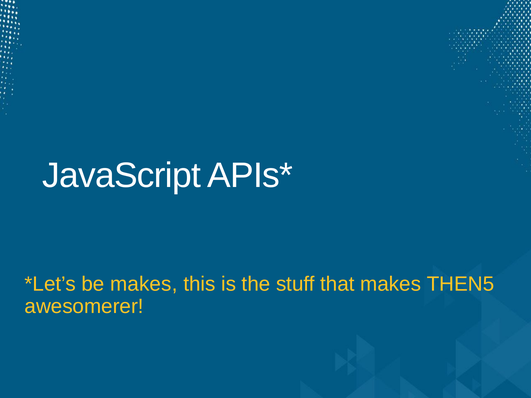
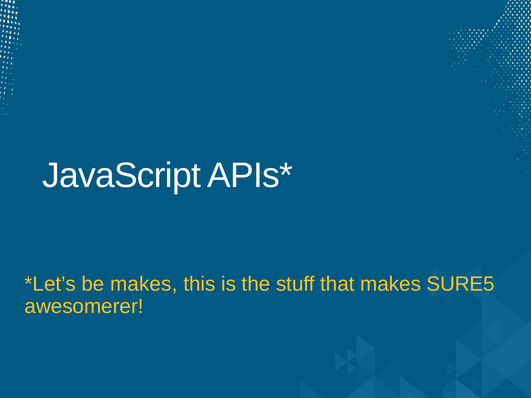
THEN5: THEN5 -> SURE5 (461, 284)
